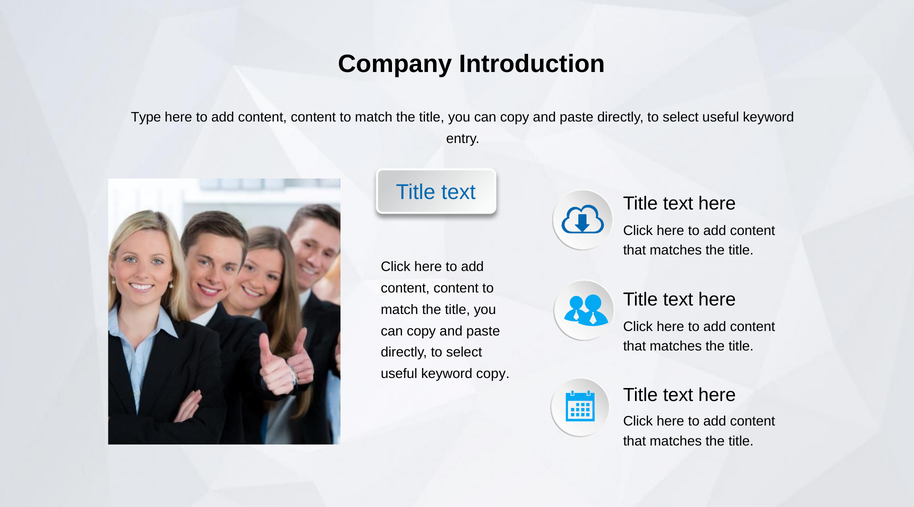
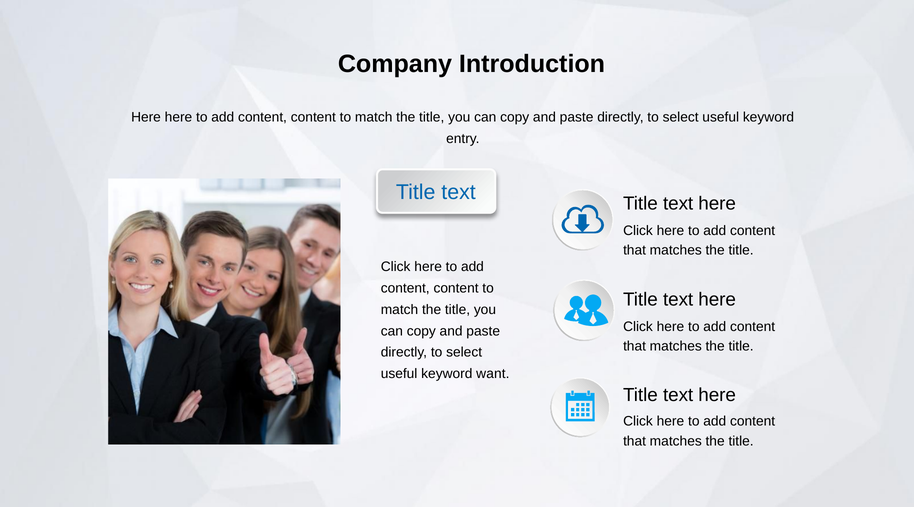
Type: Type -> Here (146, 117)
keyword copy: copy -> want (493, 374)
